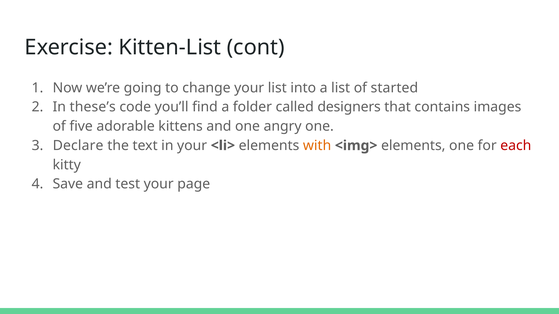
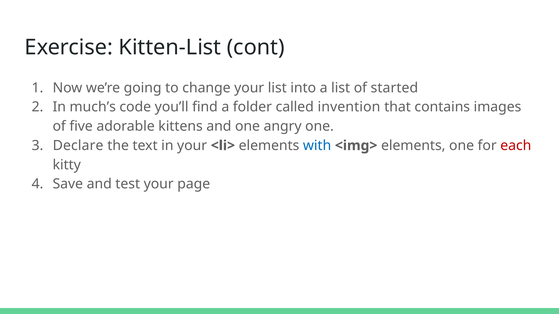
these’s: these’s -> much’s (93, 107)
designers: designers -> invention (349, 107)
with colour: orange -> blue (317, 146)
